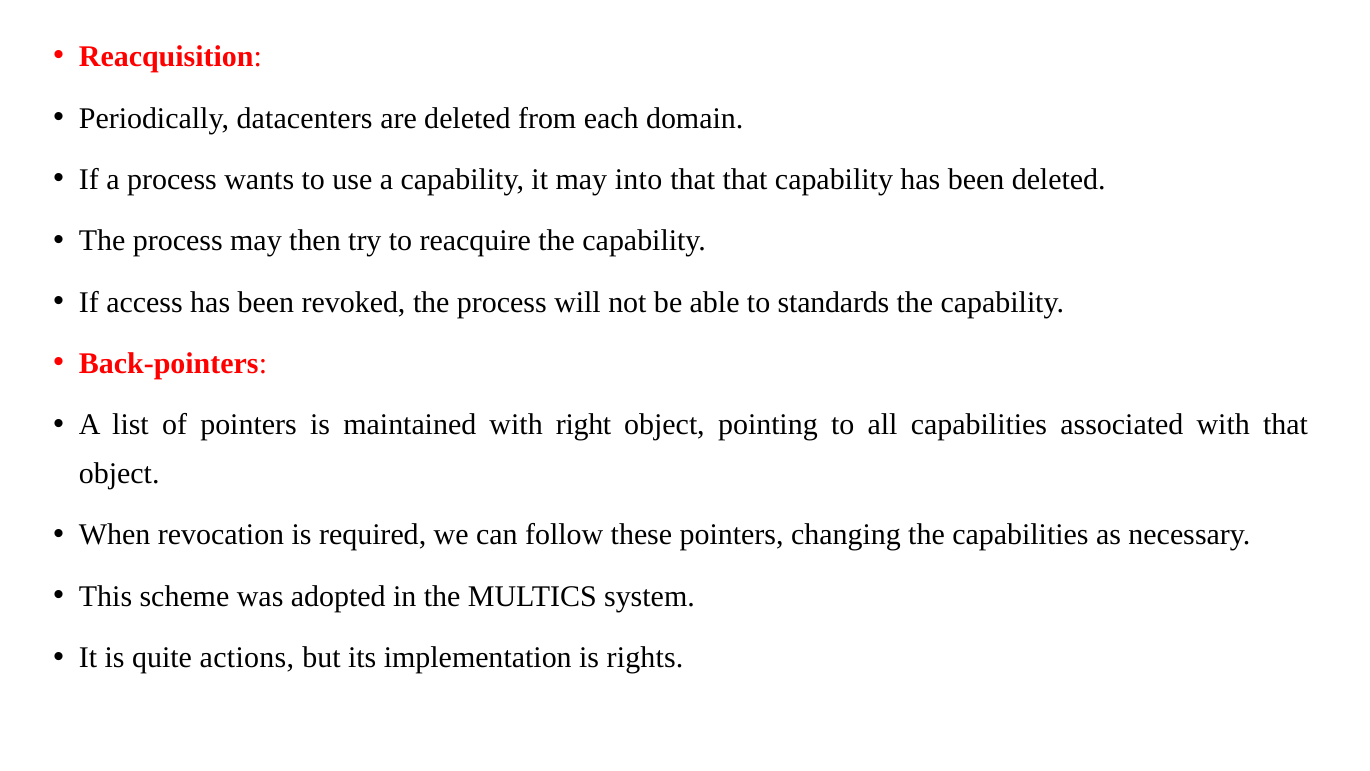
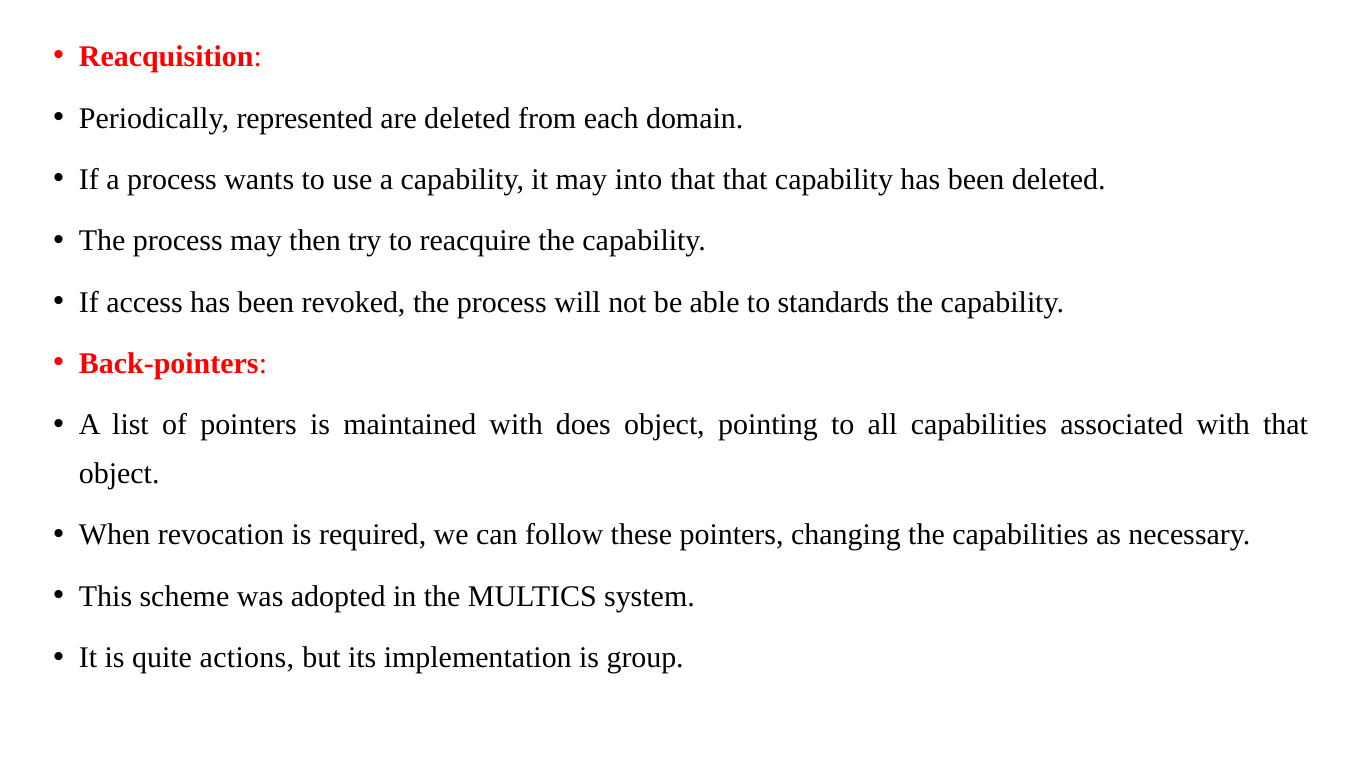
datacenters: datacenters -> represented (305, 118)
right: right -> does (583, 425)
rights: rights -> group (645, 658)
